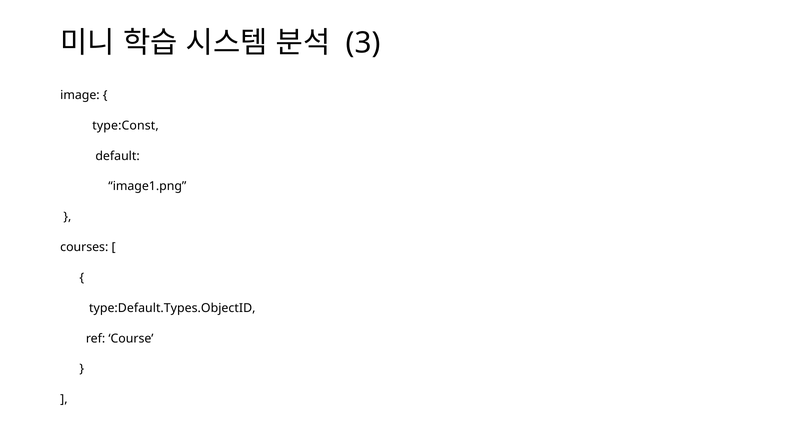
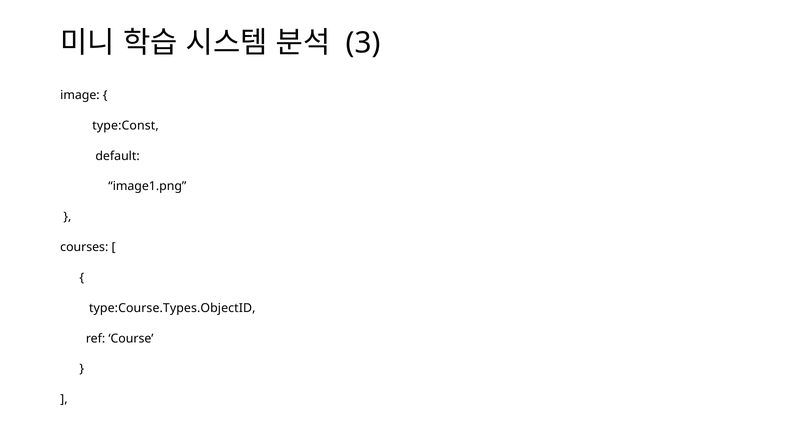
type:Default.Types.ObjectID: type:Default.Types.ObjectID -> type:Course.Types.ObjectID (172, 308)
